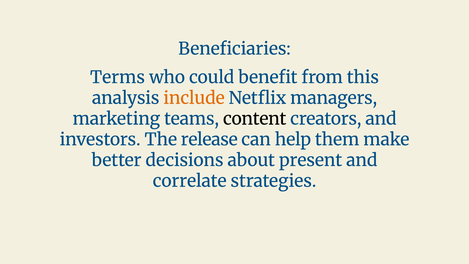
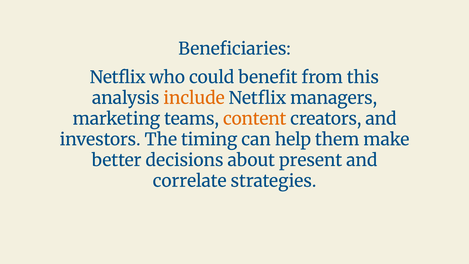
Terms: Terms -> Netflix (118, 77)
content colour: black -> orange (255, 119)
release: release -> timing (209, 140)
